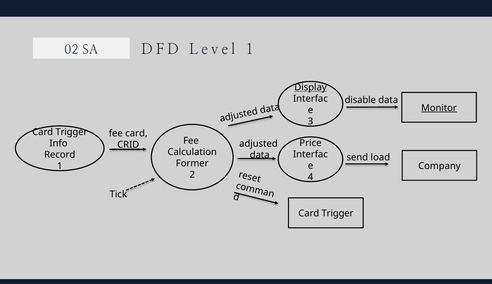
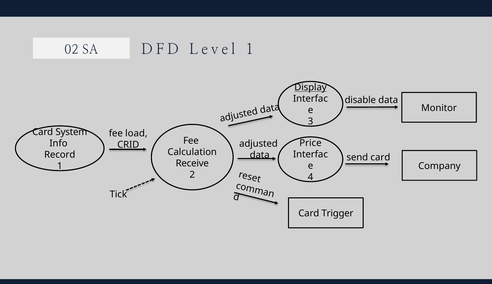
Monitor underline: present -> none (439, 108)
Trigger: Trigger -> System (71, 132)
fee card: card -> load (136, 133)
send load: load -> card (380, 157)
Former: Former -> Receive (192, 163)
